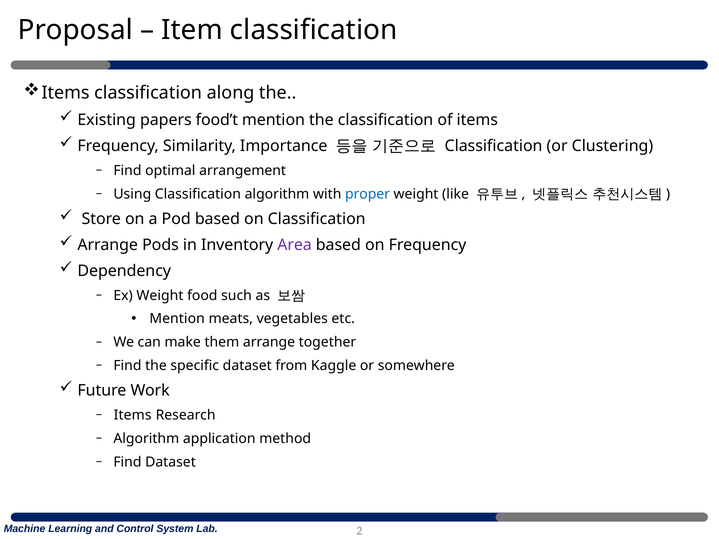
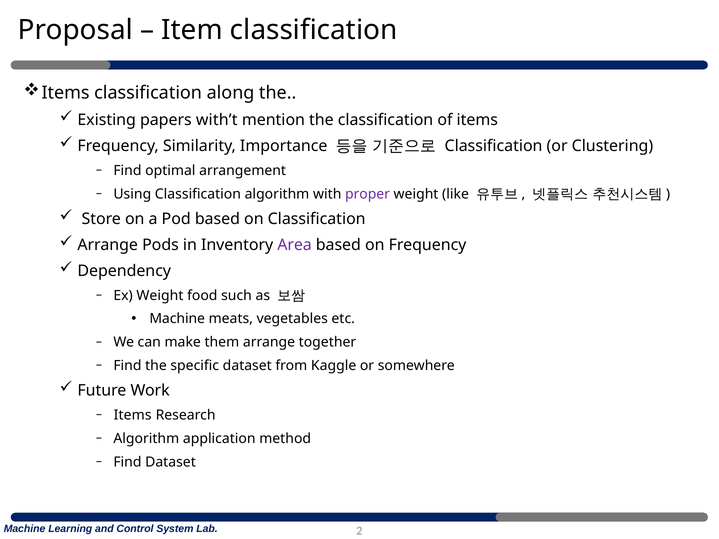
food’t: food’t -> with’t (217, 120)
proper colour: blue -> purple (367, 194)
Mention: Mention -> Machine (177, 319)
